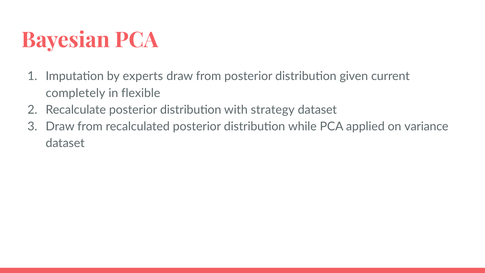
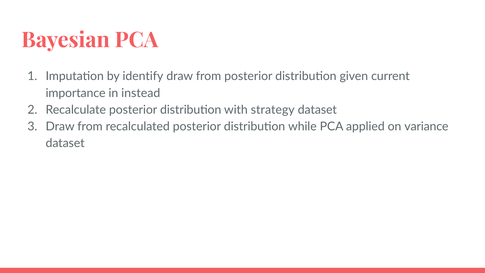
experts: experts -> identify (143, 76)
completely: completely -> importance (76, 93)
flexible: flexible -> instead (141, 93)
